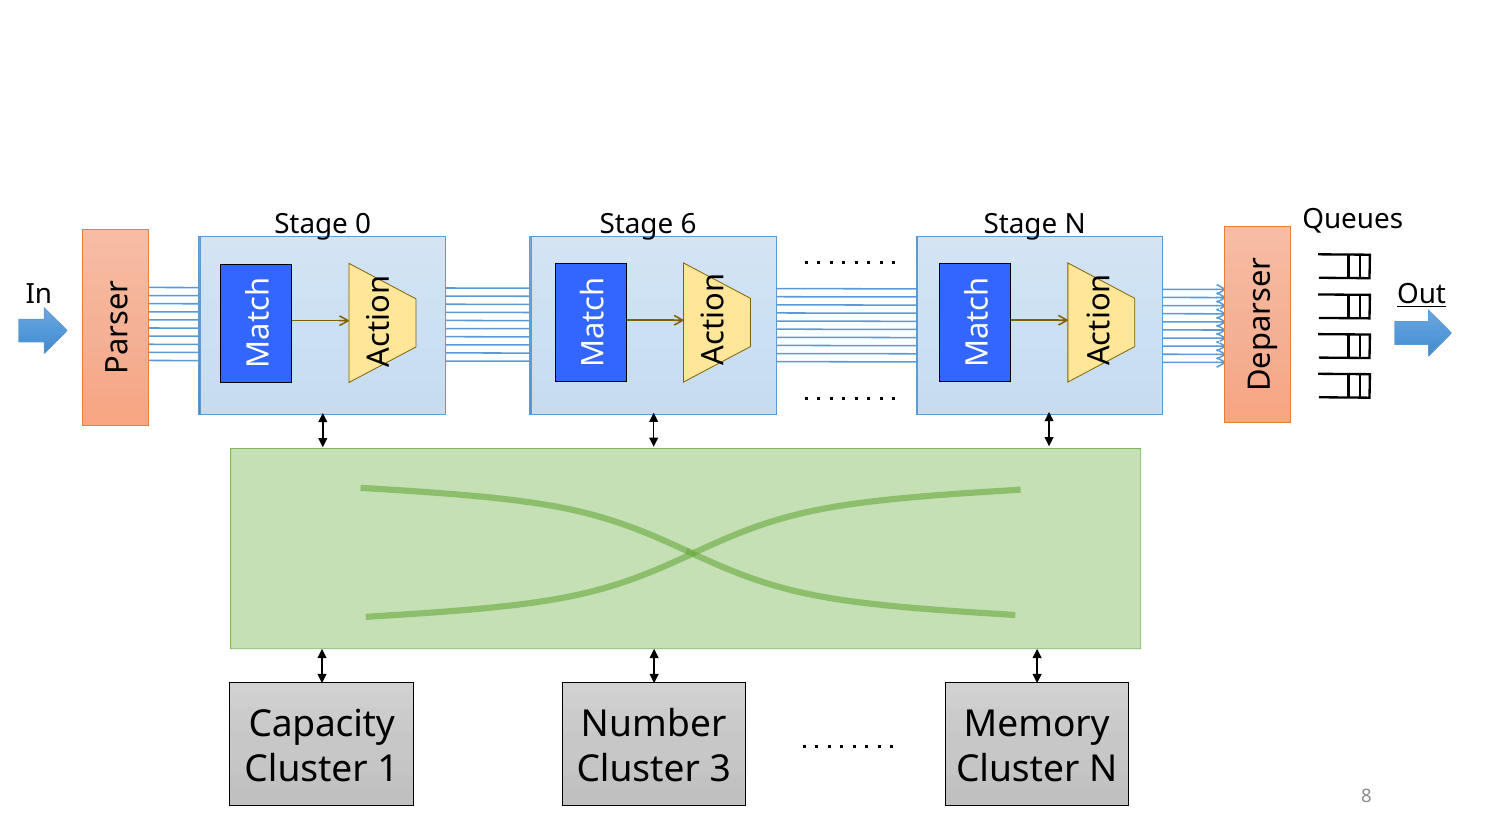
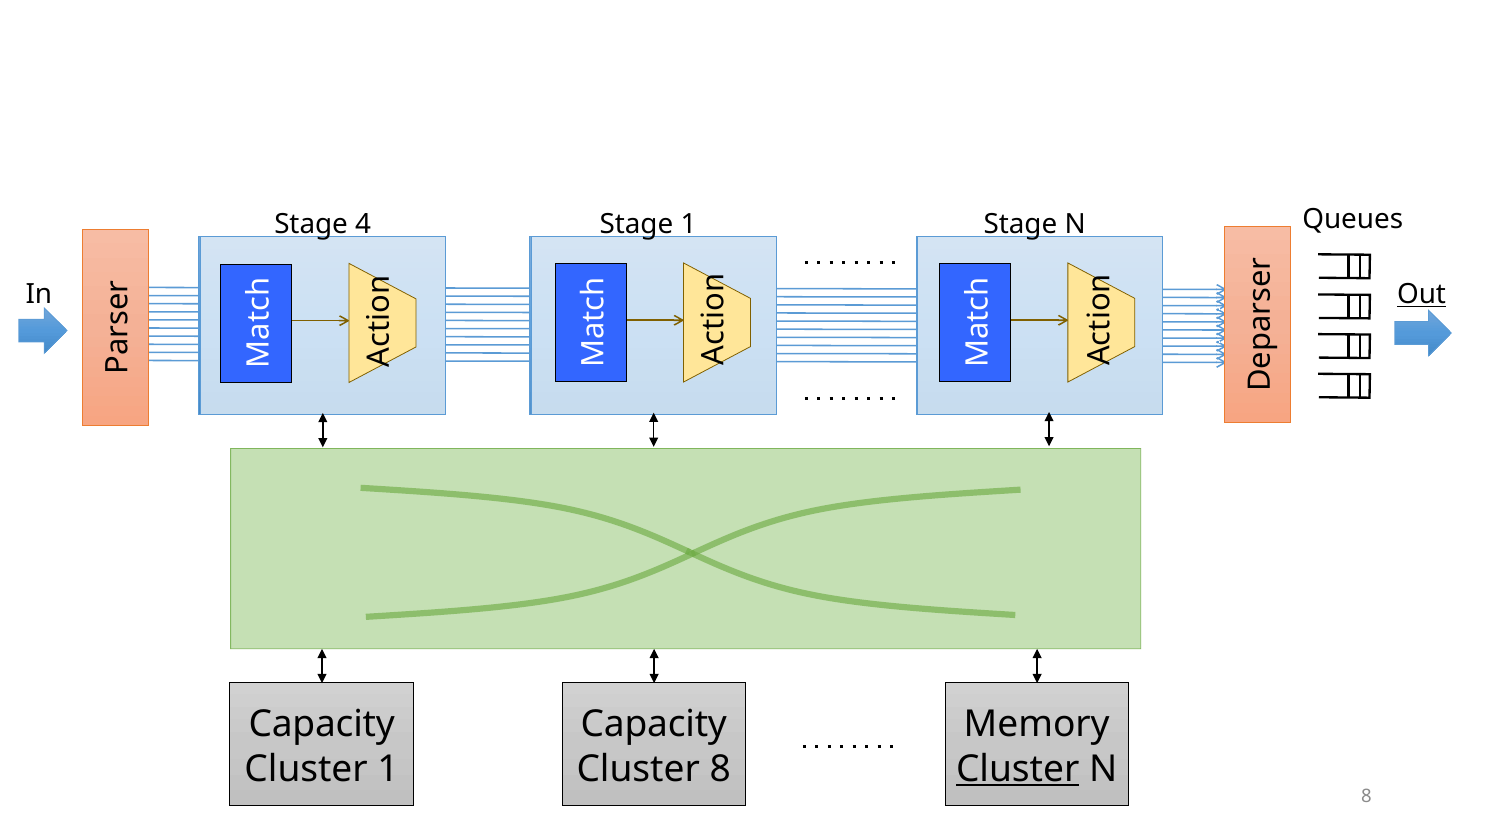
0: 0 -> 4 (363, 225)
Stage 6: 6 -> 1 (689, 225)
Number: Number -> Capacity (654, 725)
Cluster 3: 3 -> 8 (720, 769)
Cluster underline: none -> present (1018, 769)
